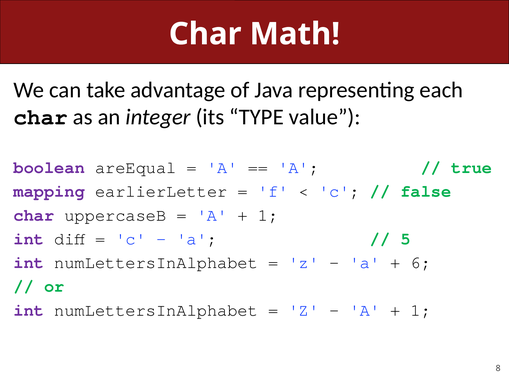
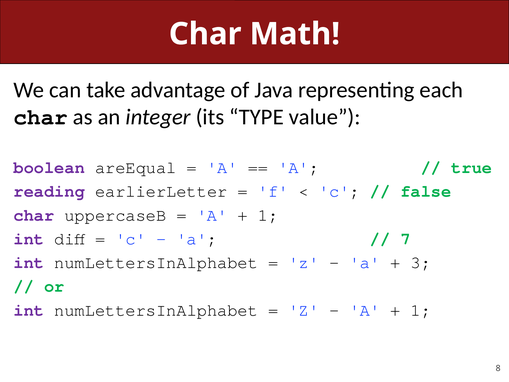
mapping: mapping -> reading (49, 191)
5: 5 -> 7 (406, 239)
6: 6 -> 3 (421, 262)
